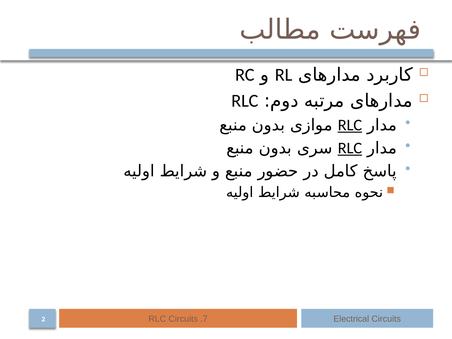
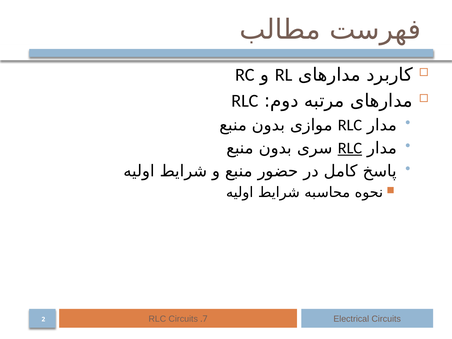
RLC underline: present -> none (350, 125)
